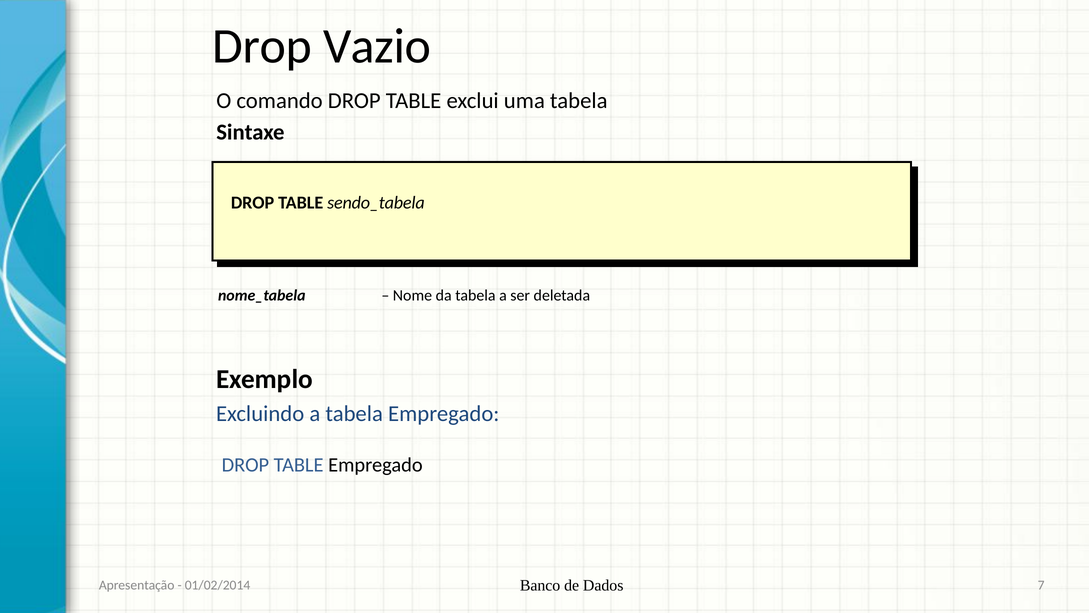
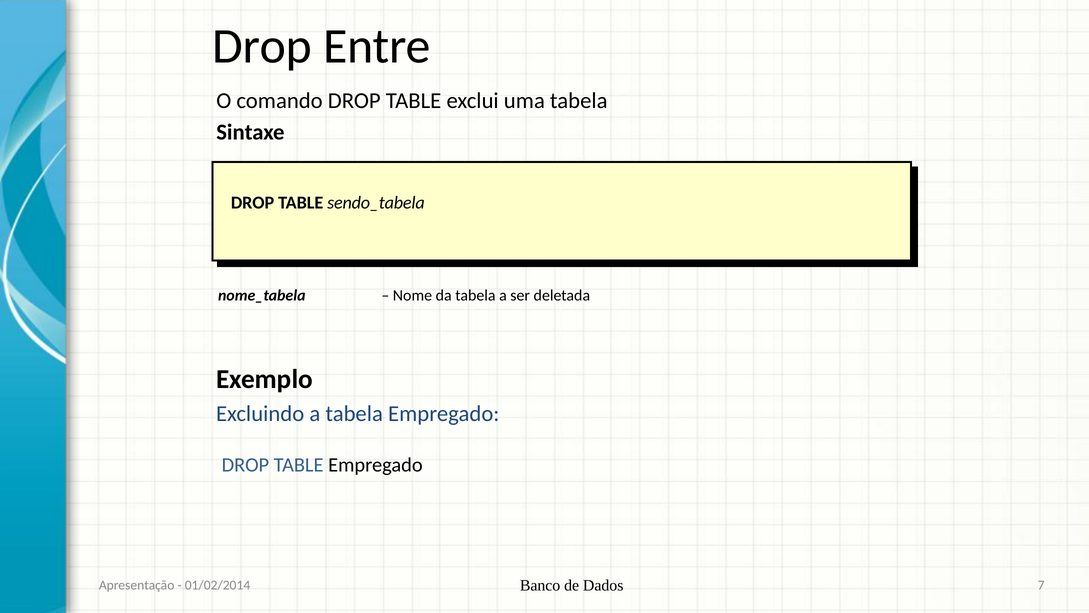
Vazio: Vazio -> Entre (377, 46)
